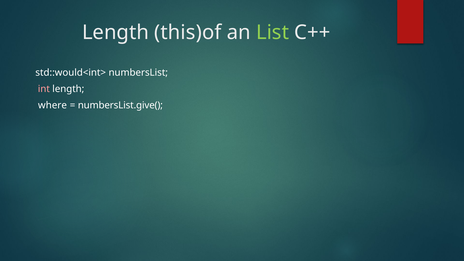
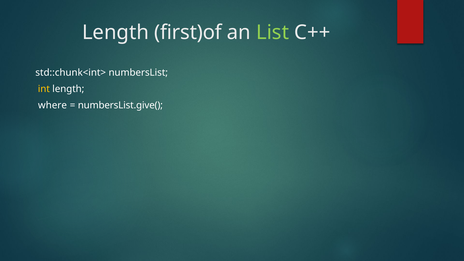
this)of: this)of -> first)of (188, 33)
std::would<int>: std::would<int> -> std::chunk<int> (71, 73)
int colour: pink -> yellow (44, 89)
